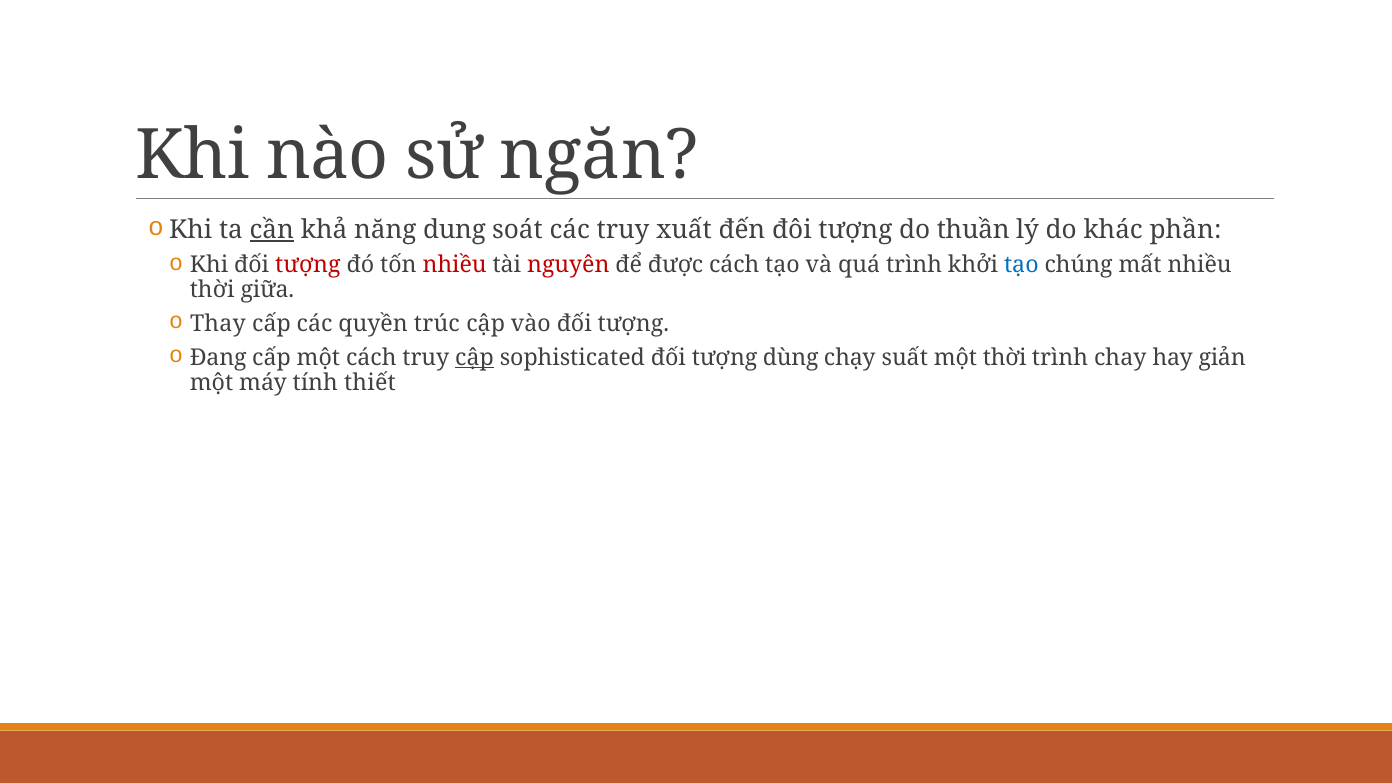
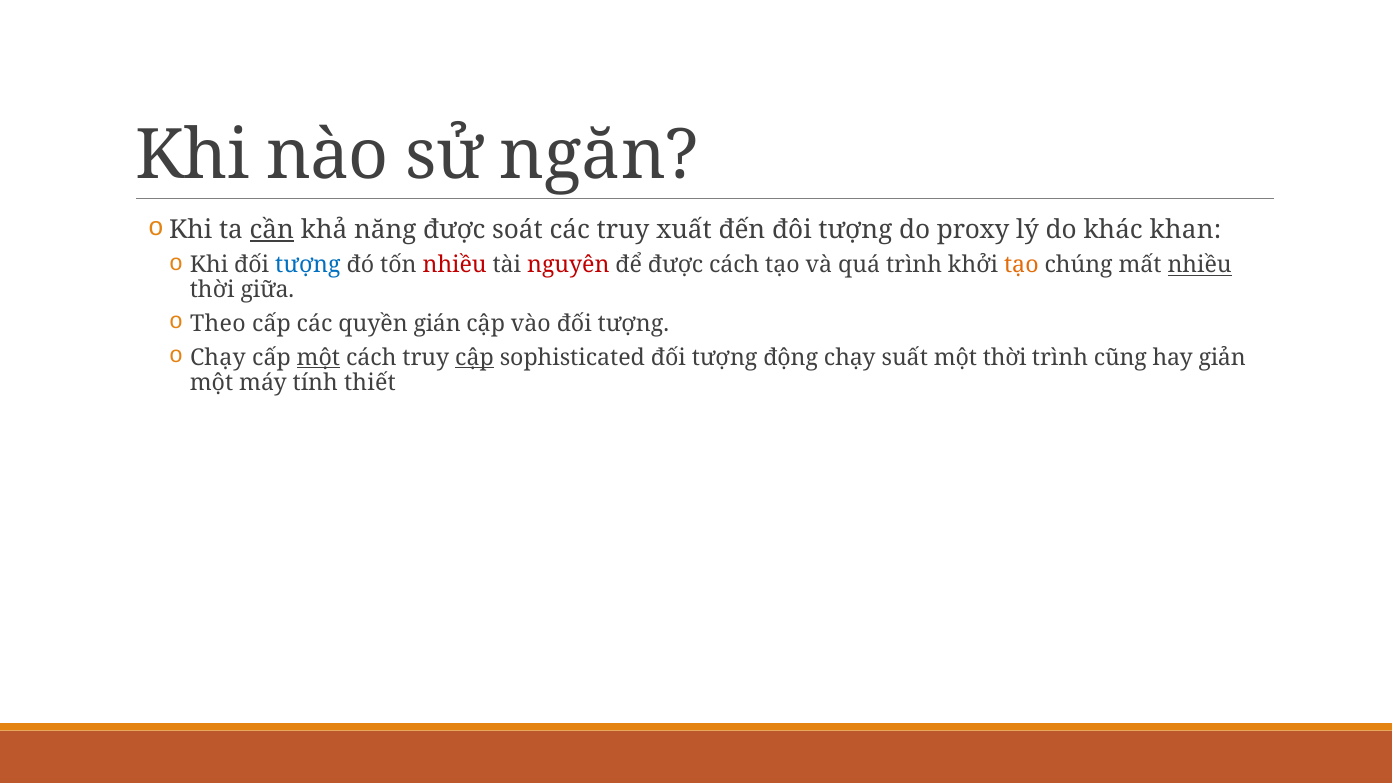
năng dung: dung -> được (454, 230)
thuần: thuần -> proxy (973, 230)
phần: phần -> khan (1186, 230)
tượng colour: red -> blue (308, 265)
tạo colour: blue -> orange (1021, 265)
nhiều underline: none -> present (1200, 265)
Thay: Thay -> Theo (218, 324)
trúc: trúc -> gián (437, 324)
Đang: Đang -> Chạy (218, 358)
một underline: none -> present (318, 358)
dùng: dùng -> động (791, 358)
chay: chay -> cũng (1120, 358)
